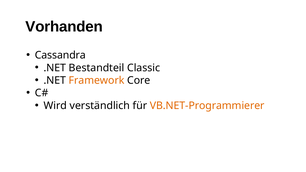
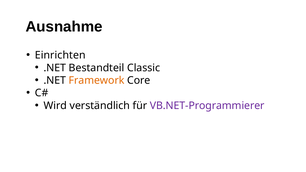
Vorhanden: Vorhanden -> Ausnahme (64, 27)
Cassandra: Cassandra -> Einrichten (60, 55)
VB.NET-Programmierer colour: orange -> purple (207, 106)
